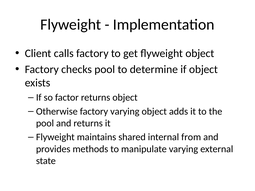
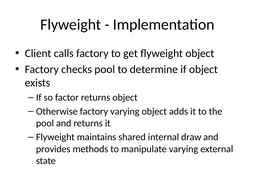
from: from -> draw (191, 137)
